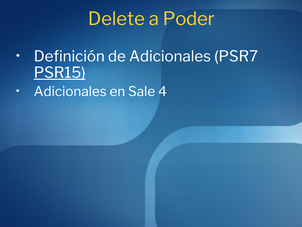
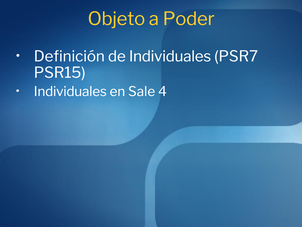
Delete: Delete -> Objeto (116, 19)
de Adicionales: Adicionales -> Individuales (170, 56)
PSR15 underline: present -> none (60, 73)
Adicionales: Adicionales -> Individuales (70, 91)
